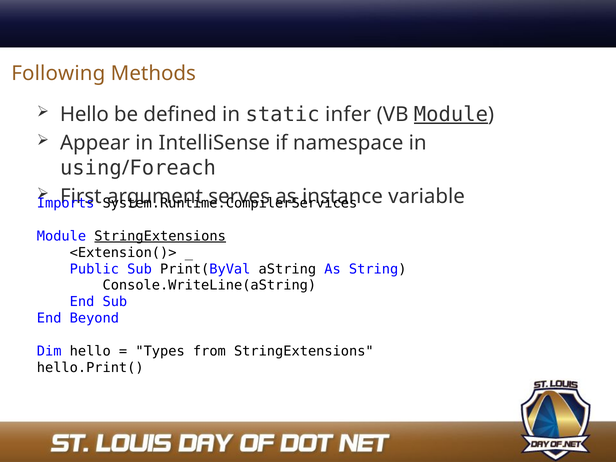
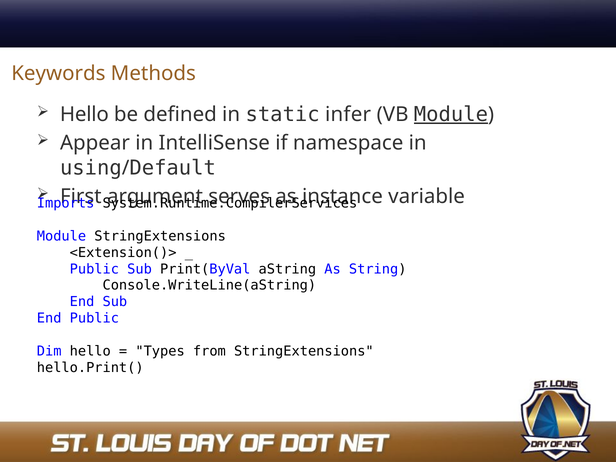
Following: Following -> Keywords (58, 73)
Foreach: Foreach -> Default (173, 168)
StringExtensions underline: present -> none (160, 236)
End Beyond: Beyond -> Public (94, 318)
